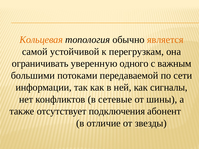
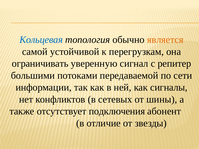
Кольцевая colour: orange -> blue (41, 40)
одного: одного -> сигнал (134, 64)
важным: важным -> репитер (174, 64)
сетевые: сетевые -> сетевых (115, 99)
